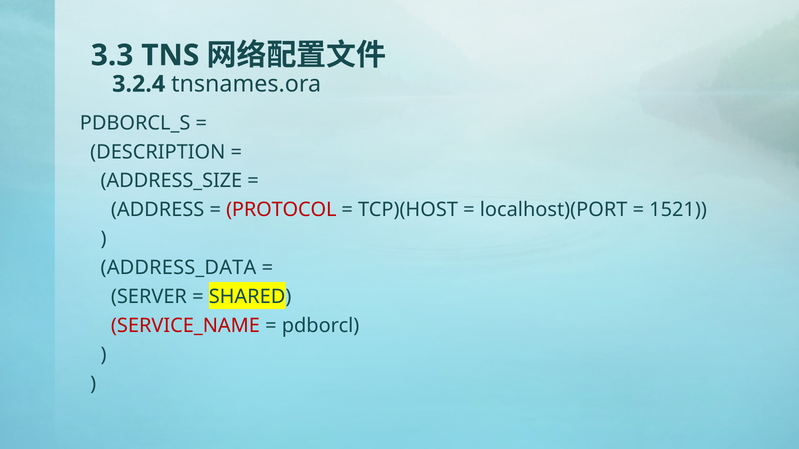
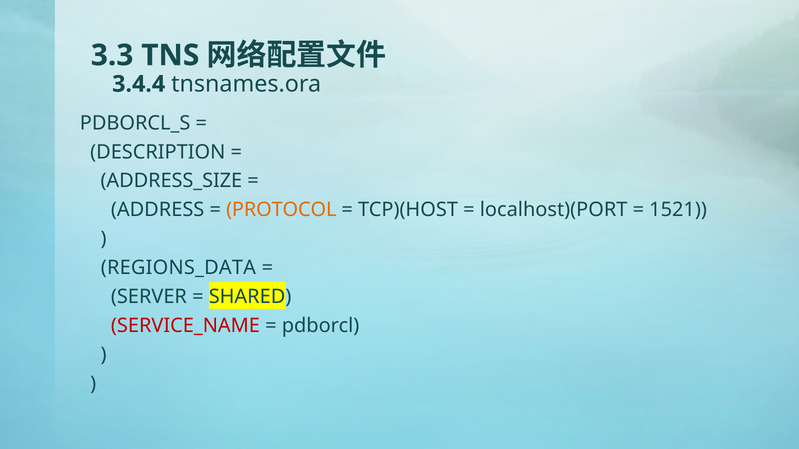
3.2.4: 3.2.4 -> 3.4.4 (139, 84)
PROTOCOL colour: red -> orange (281, 210)
ADDRESS_DATA: ADDRESS_DATA -> REGIONS_DATA (178, 268)
